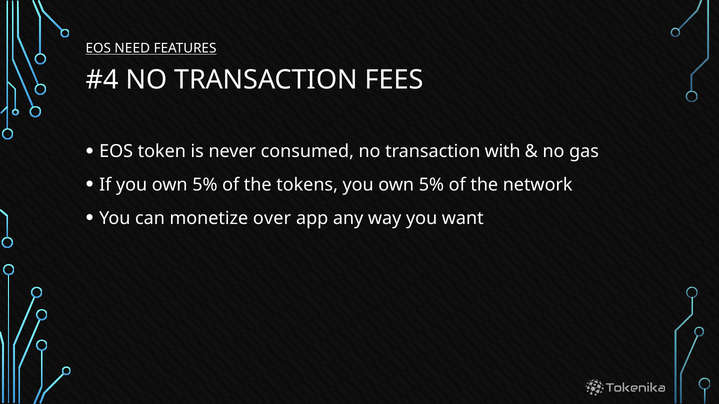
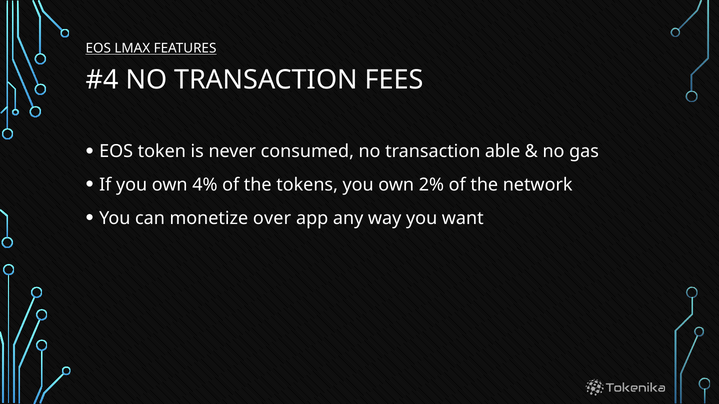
NEED: NEED -> LMAX (132, 48)
with: with -> able (503, 152)
If you own 5%: 5% -> 4% (205, 185)
tokens you own 5%: 5% -> 2% (431, 185)
